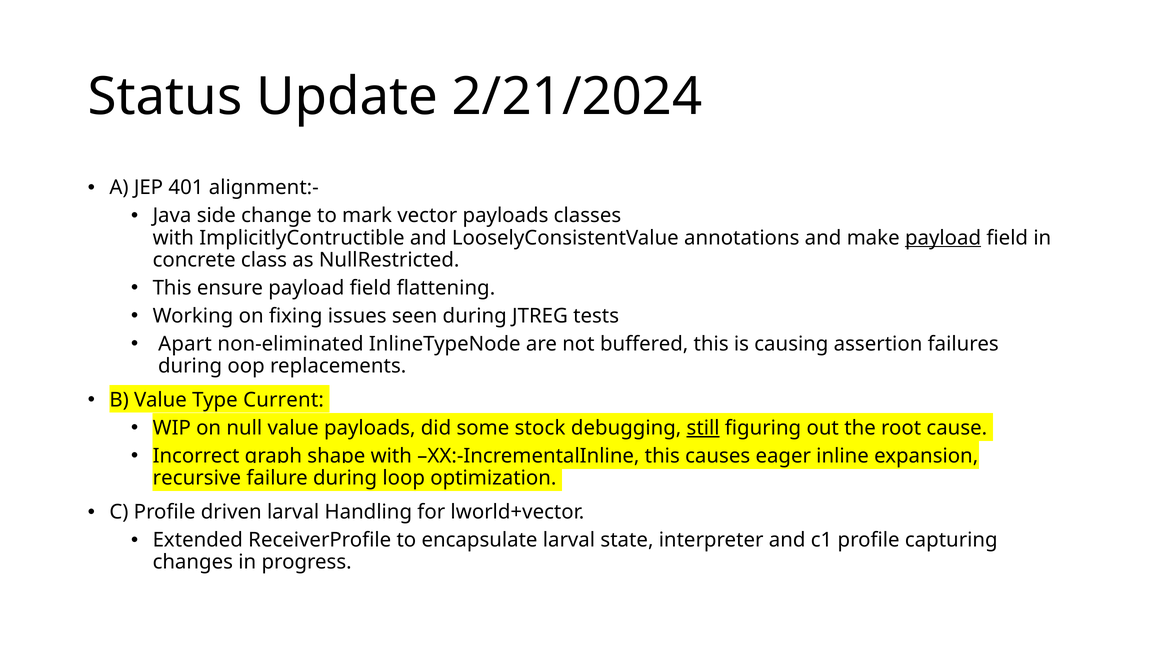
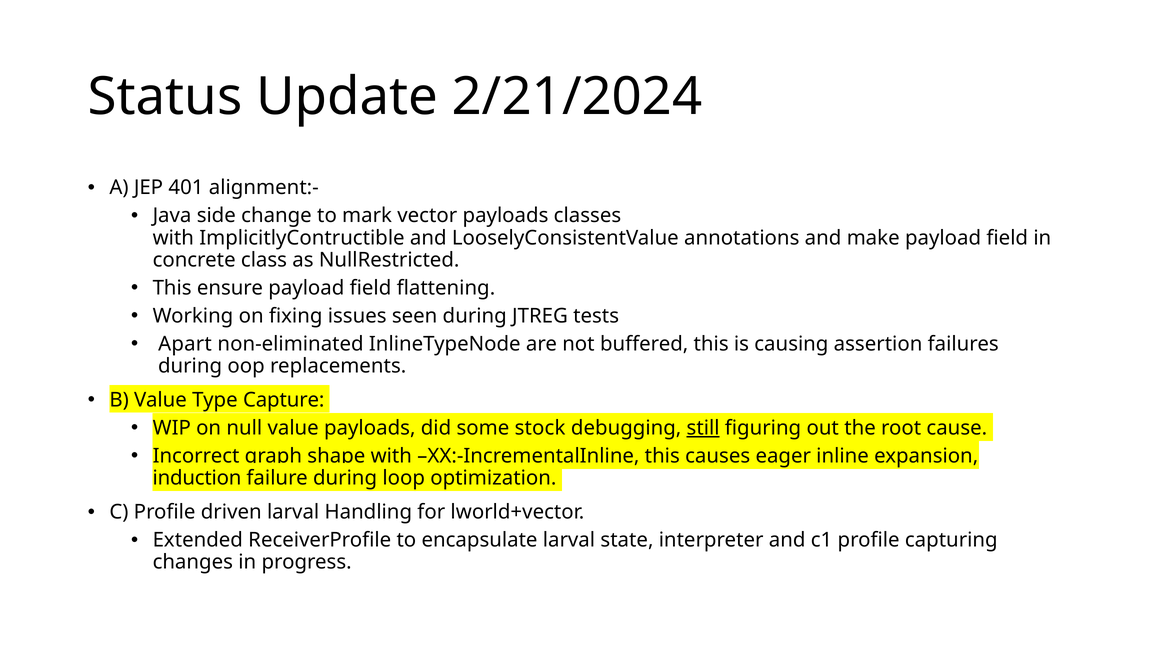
payload underline: present -> none (943, 238)
Current: Current -> Capture (284, 400)
recursive: recursive -> induction (197, 478)
